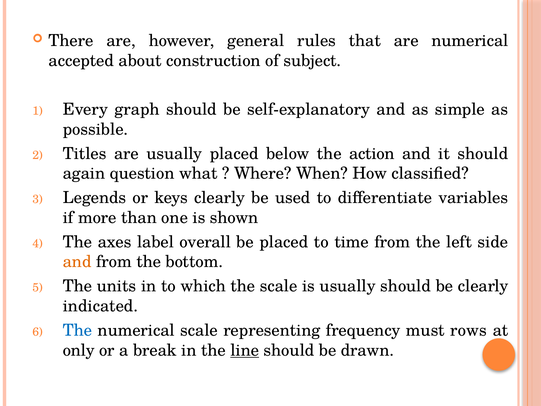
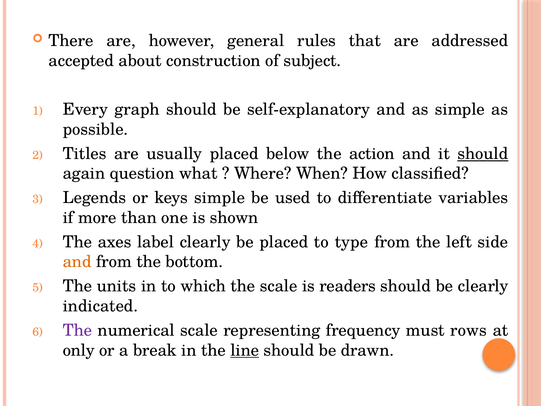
are numerical: numerical -> addressed (470, 41)
should underline: none -> present (483, 153)
keys clearly: clearly -> simple (220, 198)
label overall: overall -> clearly (205, 242)
time: time -> type (351, 242)
is usually: usually -> readers (348, 286)
The colour: blue -> purple (77, 330)
